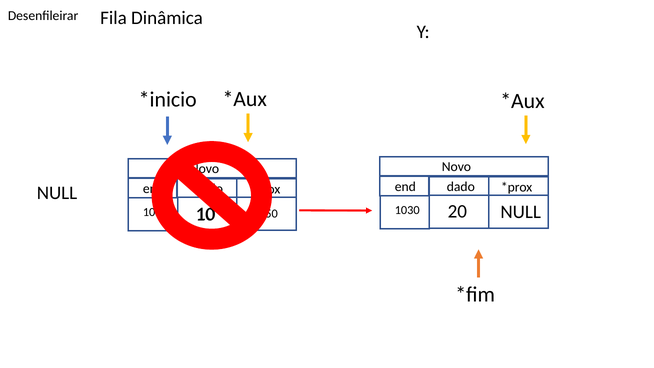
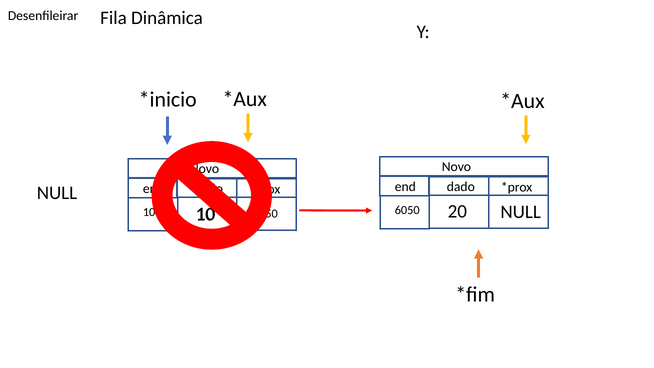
1030: 1030 -> 6050 (407, 210)
